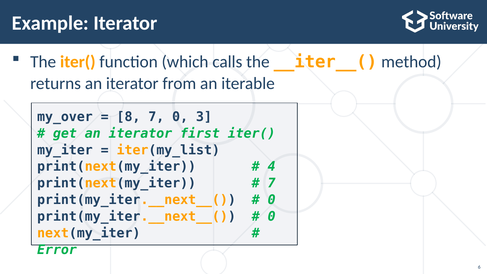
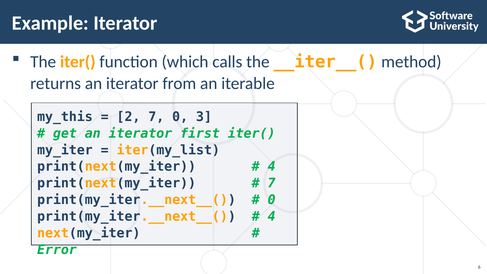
my_over: my_over -> my_this (65, 117)
8: 8 -> 2 (128, 117)
0: 0 -> 4 (272, 216)
